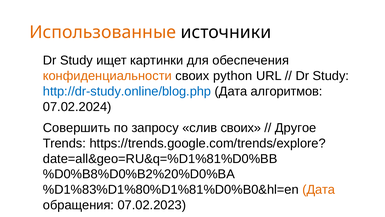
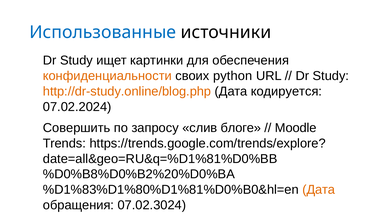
Использованные colour: orange -> blue (103, 32)
http://dr-study.online/blog.php colour: blue -> orange (127, 91)
алгоритмов: алгоритмов -> кодируется (286, 91)
слив своих: своих -> блоге (241, 128)
Другое: Другое -> Moodle (296, 128)
07.02.2023: 07.02.2023 -> 07.02.3024 (152, 205)
